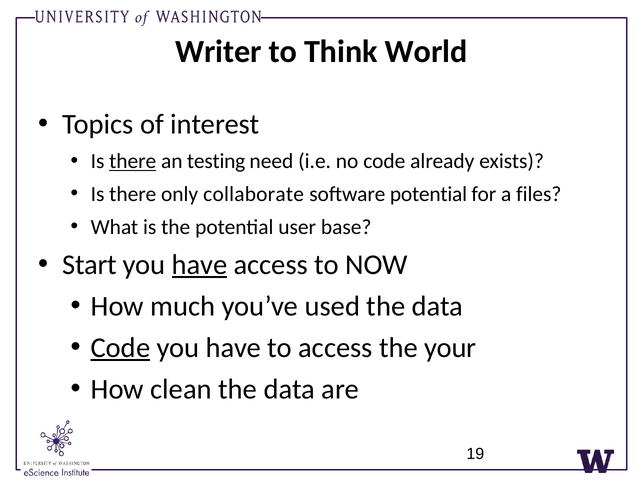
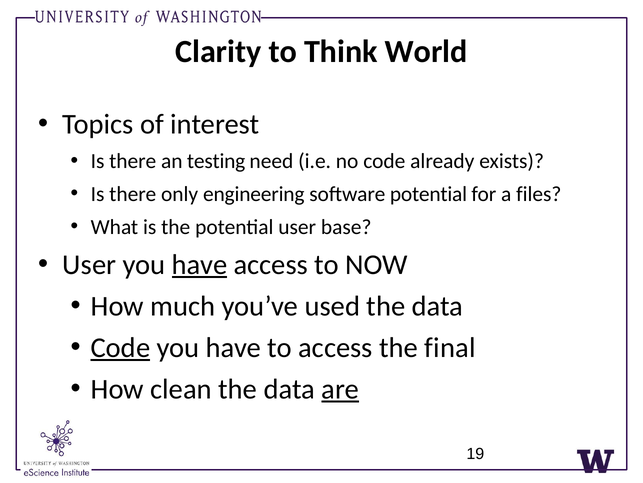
Writer: Writer -> Clarity (218, 52)
there underline: present -> none (133, 161)
collaborate: collaborate -> engineering (254, 194)
Start: Start -> User (89, 264)
your: your -> final (450, 347)
are underline: none -> present (340, 389)
